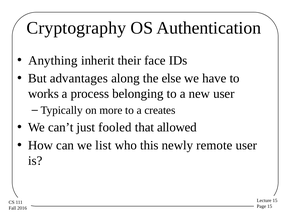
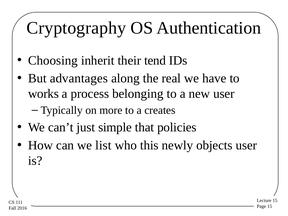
Anything: Anything -> Choosing (53, 60)
face: face -> tend (155, 60)
else: else -> real (171, 78)
fooled: fooled -> simple (115, 127)
allowed: allowed -> policies (177, 127)
remote: remote -> objects (214, 145)
